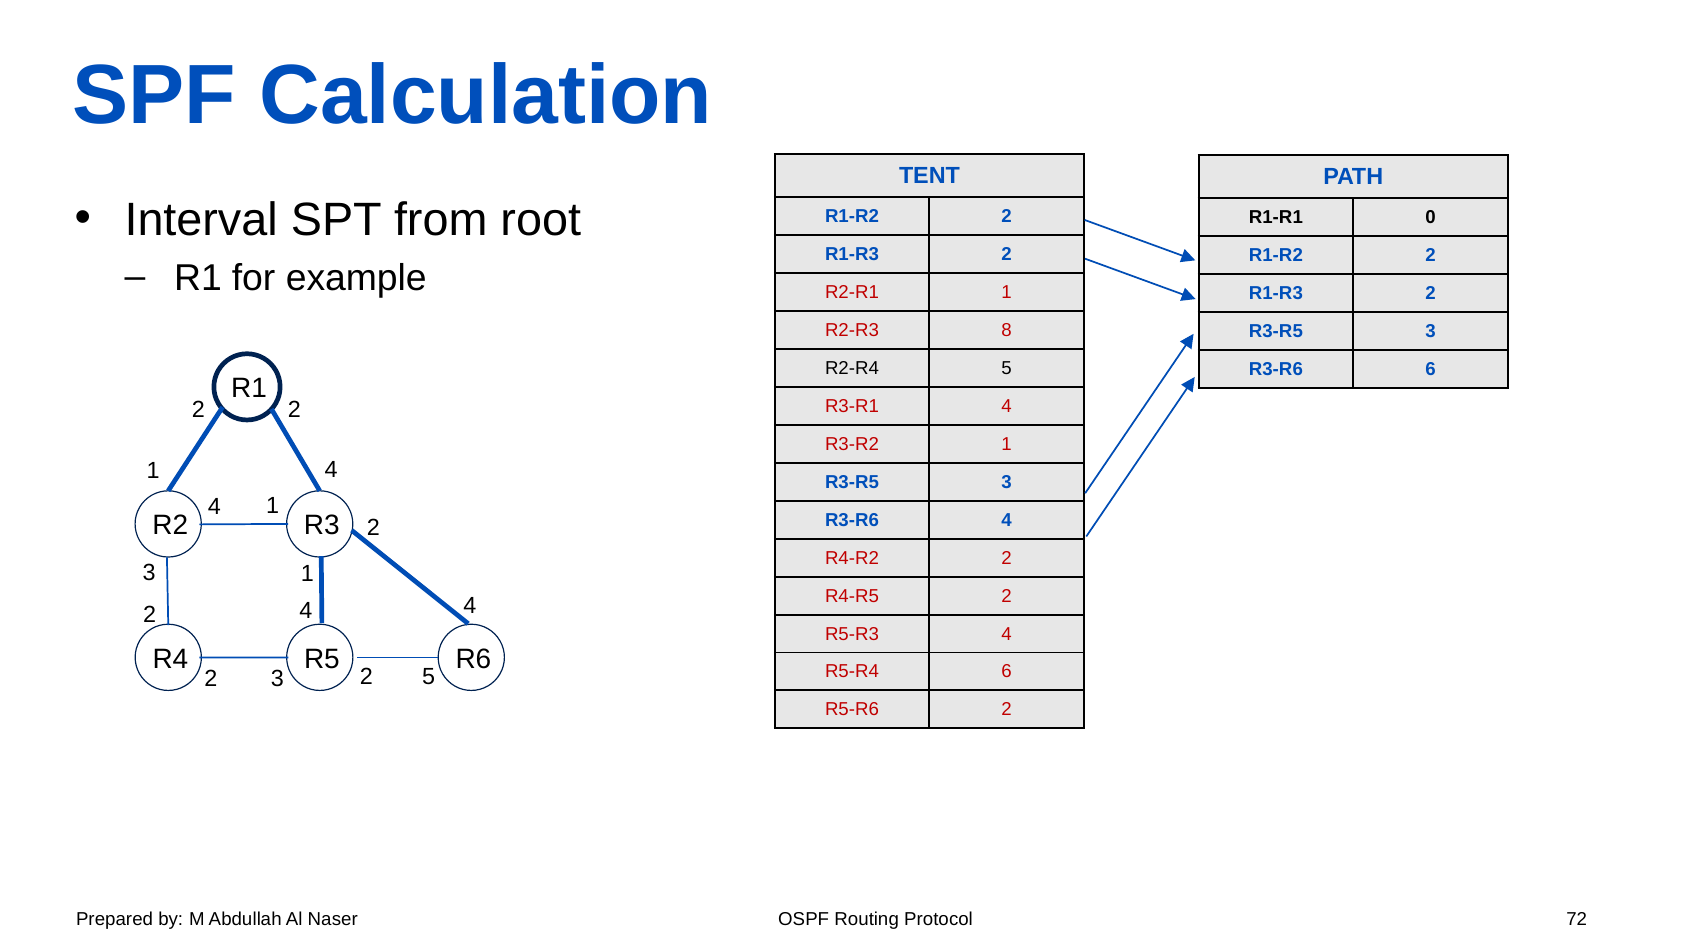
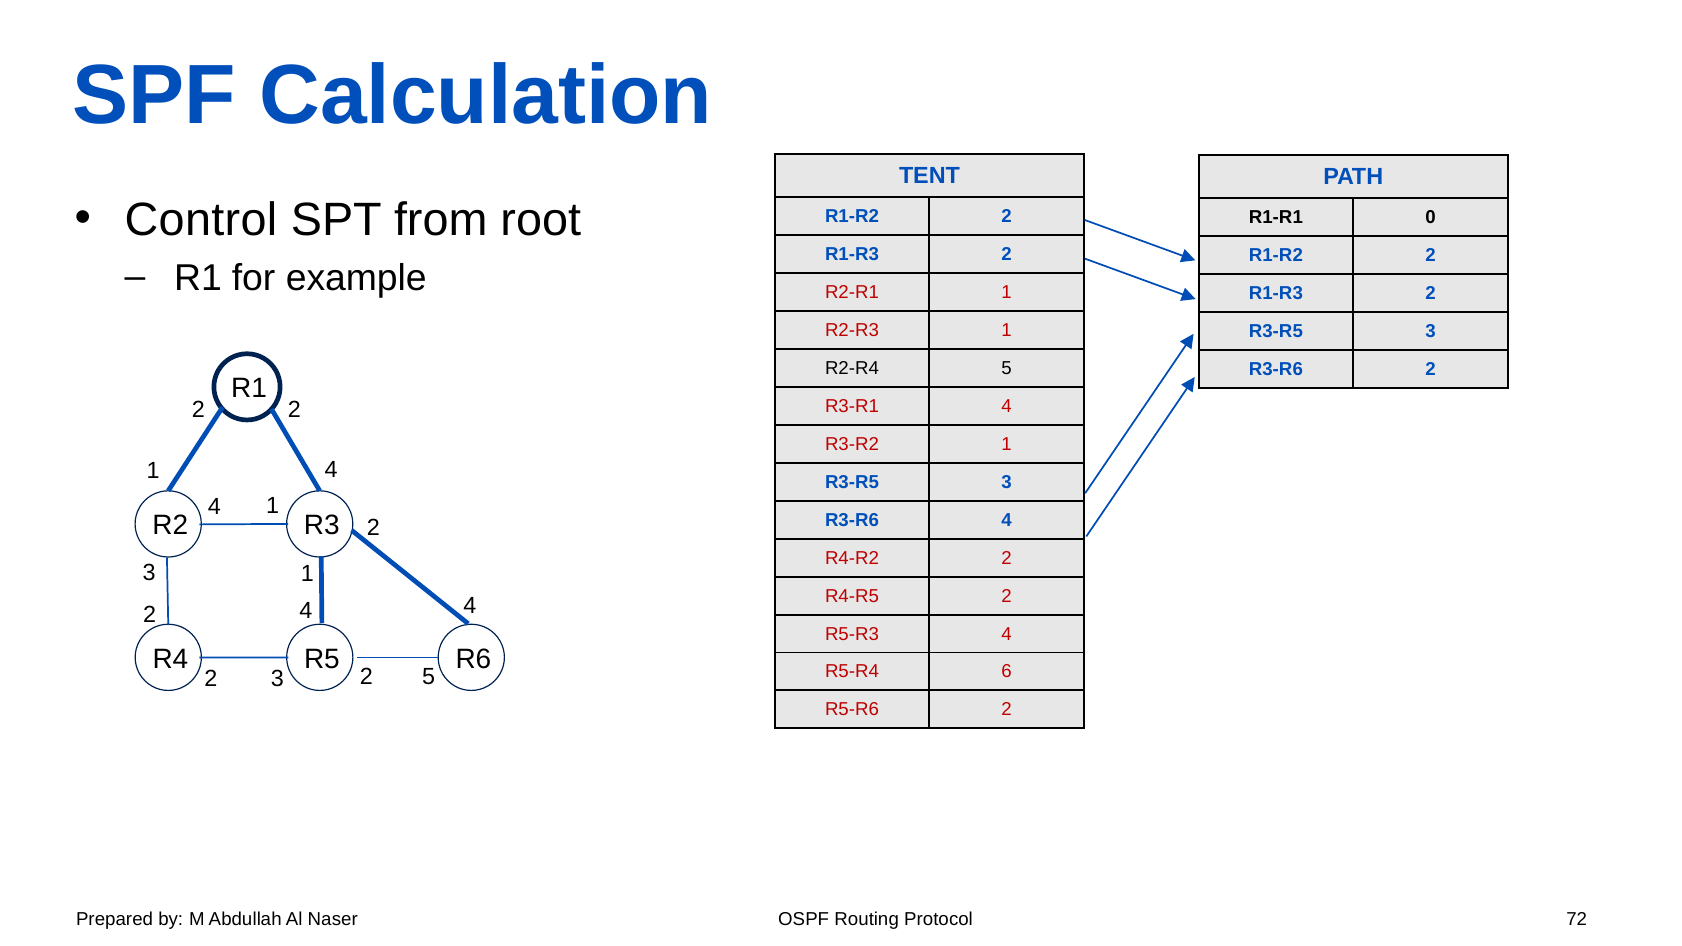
Interval: Interval -> Control (201, 220)
R2-R3 8: 8 -> 1 (1007, 330)
R3-R6 6: 6 -> 2 (1431, 369)
